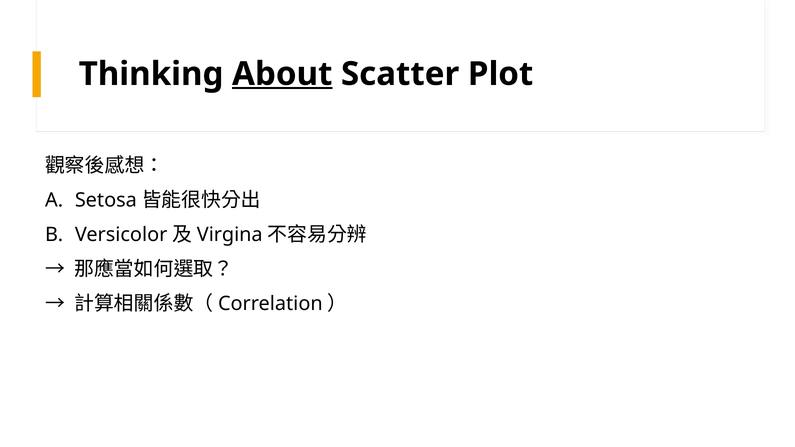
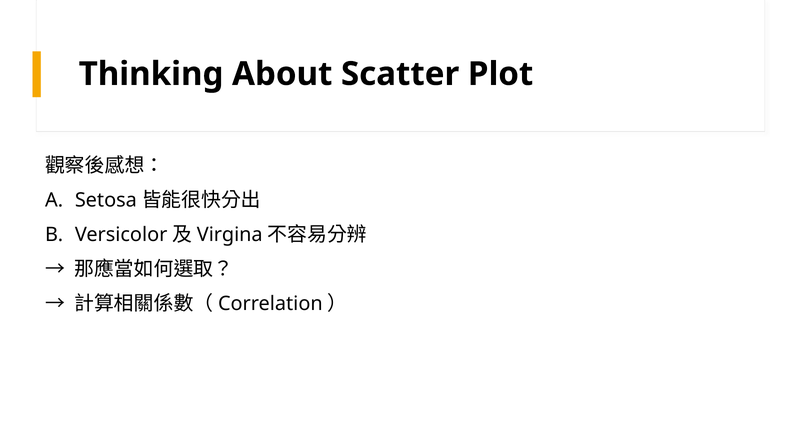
About underline: present -> none (282, 74)
